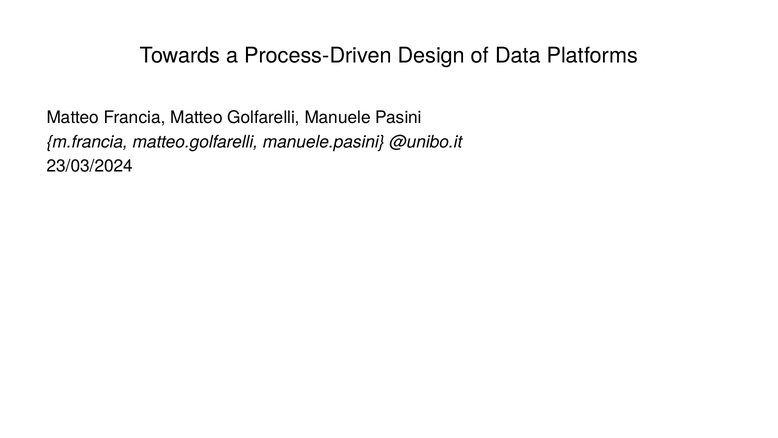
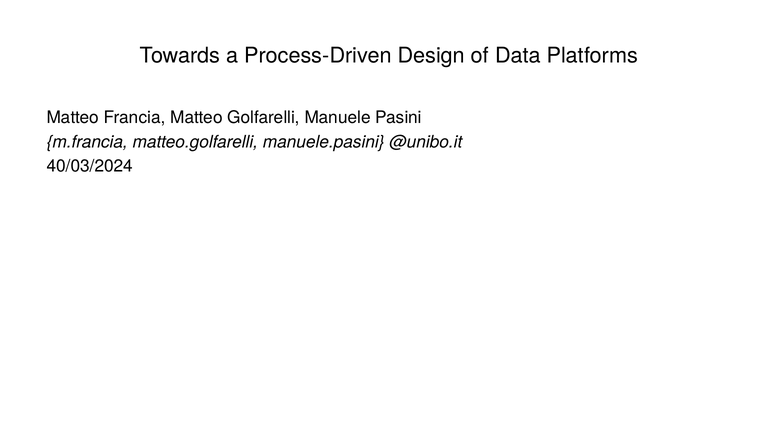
23/03/2024: 23/03/2024 -> 40/03/2024 (90, 166)
